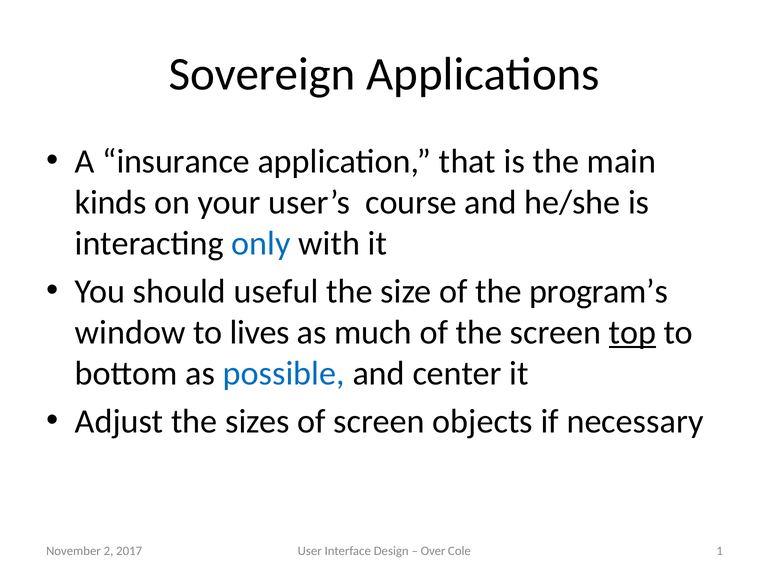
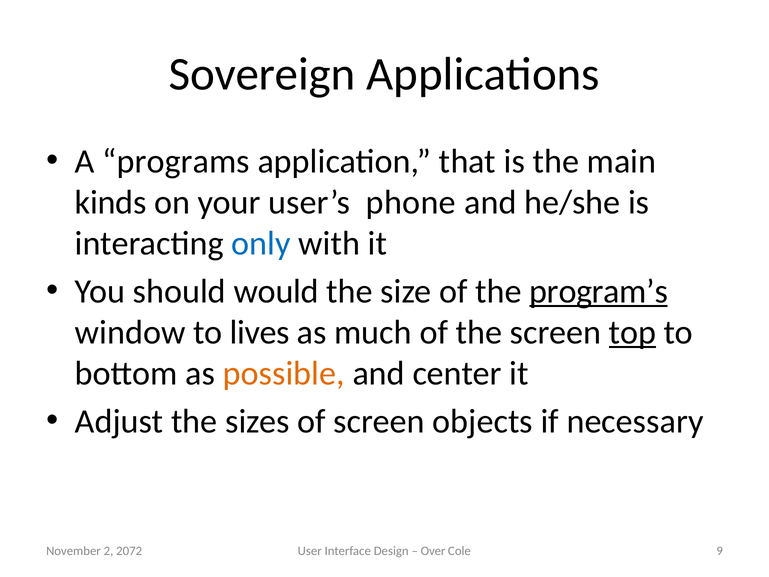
insurance: insurance -> programs (176, 161)
course: course -> phone (411, 202)
useful: useful -> would (276, 291)
program’s underline: none -> present (599, 291)
possible colour: blue -> orange (284, 373)
1: 1 -> 9 (720, 551)
2017: 2017 -> 2072 (129, 551)
